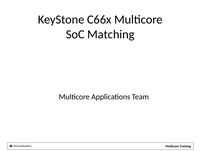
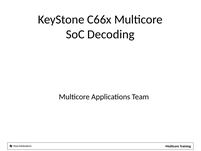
Matching: Matching -> Decoding (111, 34)
